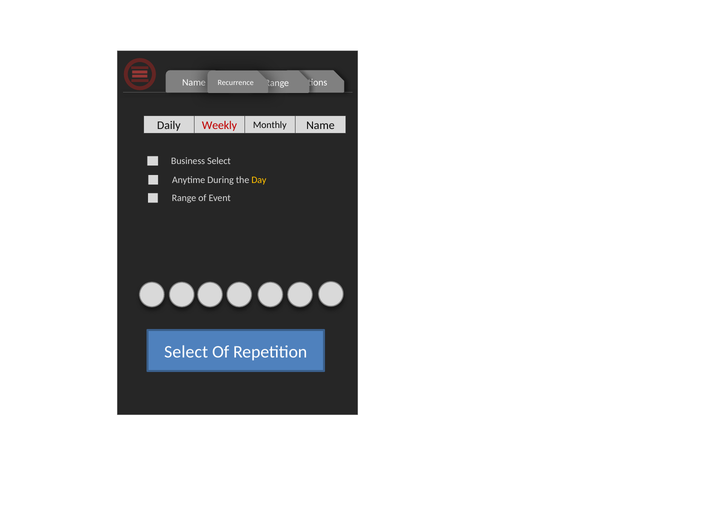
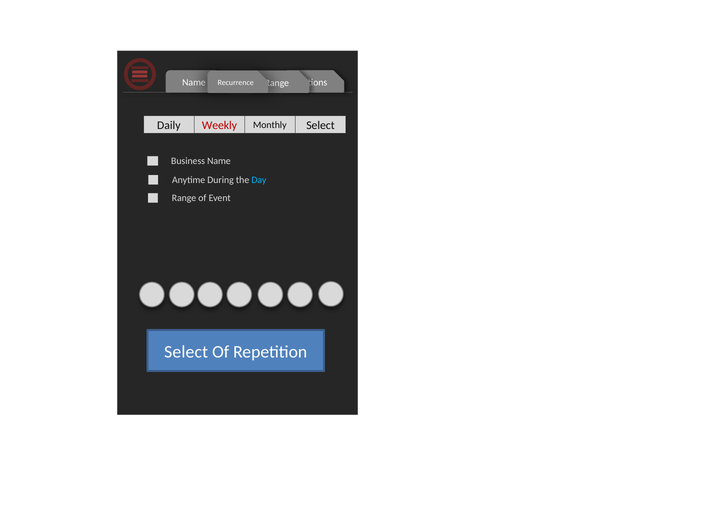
Monthly Name: Name -> Select (320, 125)
Business Select: Select -> Name (219, 161)
Day colour: yellow -> light blue (259, 180)
